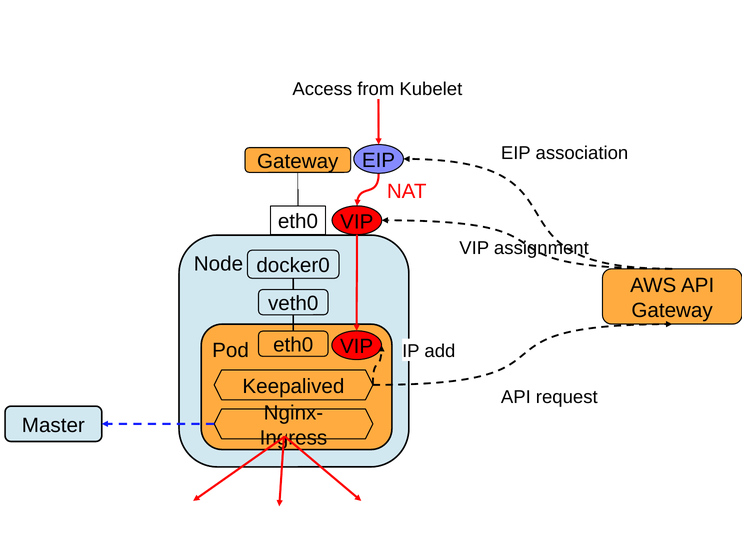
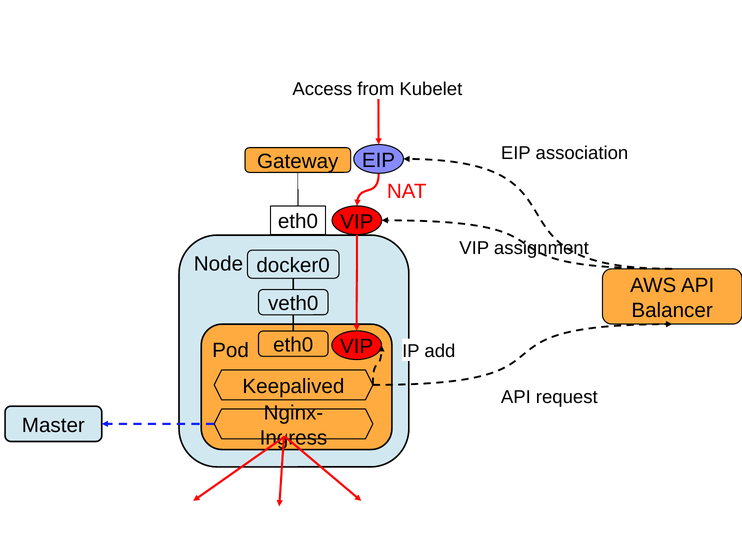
Gateway: Gateway -> Balancer (672, 310)
